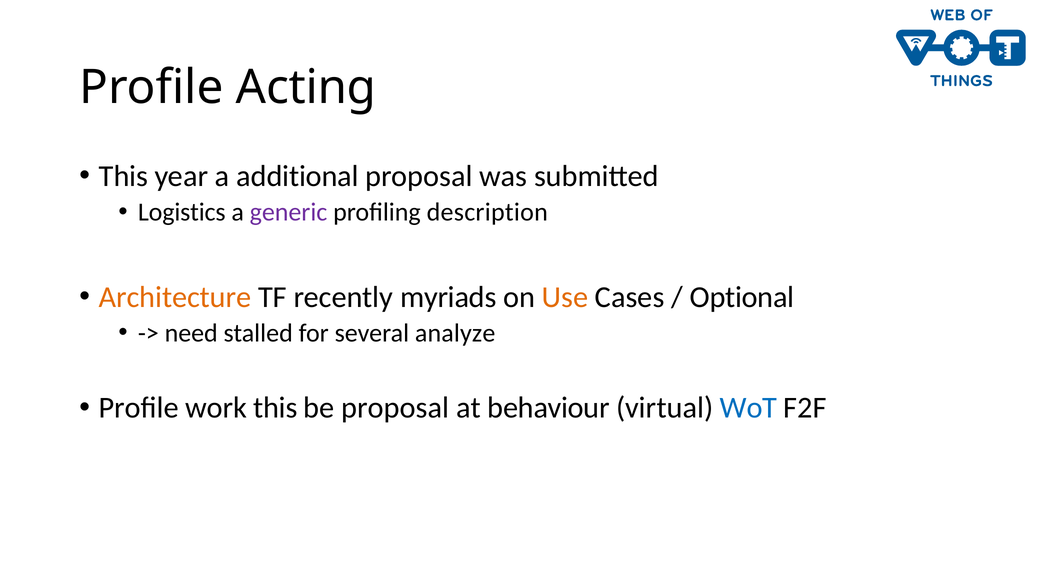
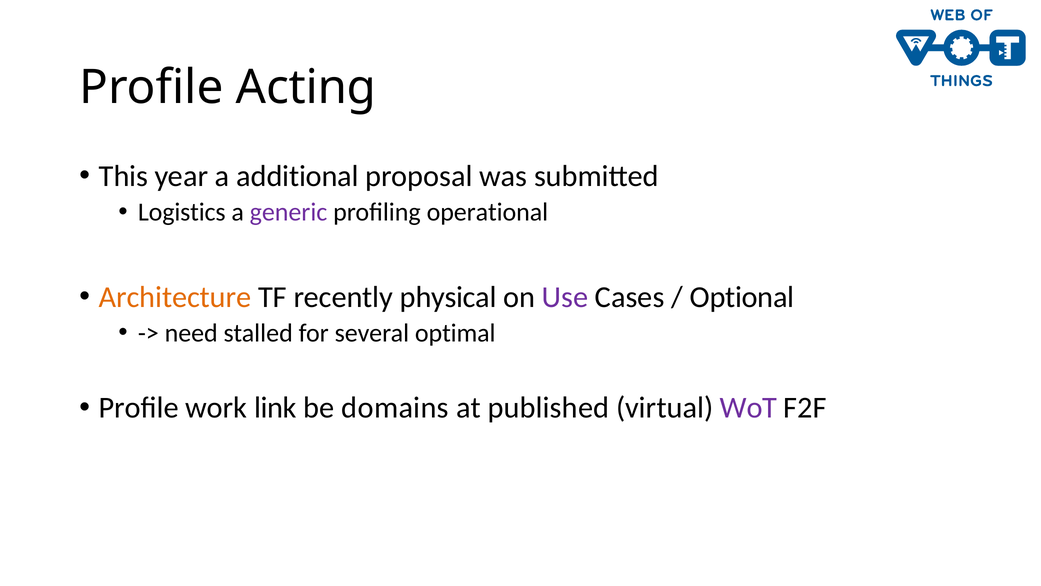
description: description -> operational (487, 212)
myriads: myriads -> physical (448, 297)
Use colour: orange -> purple (565, 297)
analyze: analyze -> optimal (455, 333)
work this: this -> link (275, 407)
be proposal: proposal -> domains (395, 407)
behaviour: behaviour -> published (548, 407)
WoT colour: blue -> purple (748, 407)
